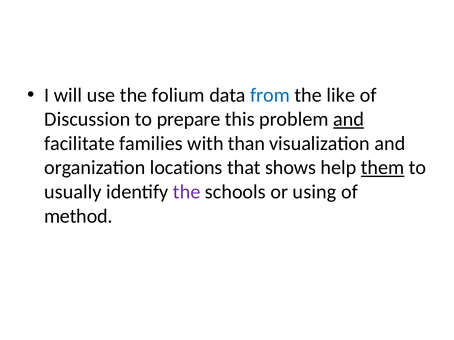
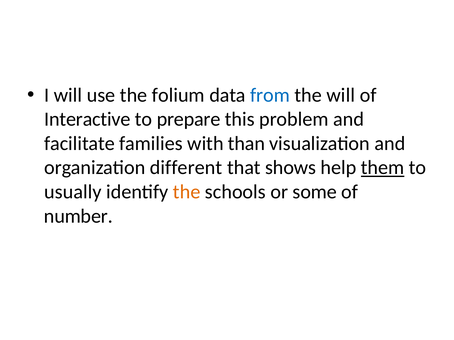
the like: like -> will (341, 95)
Discussion: Discussion -> Interactive (87, 119)
and underline: present -> none (349, 119)
locations: locations -> different (186, 168)
the colour: purple -> orange (187, 192)
using: using -> some (315, 192)
method: method -> number (78, 216)
